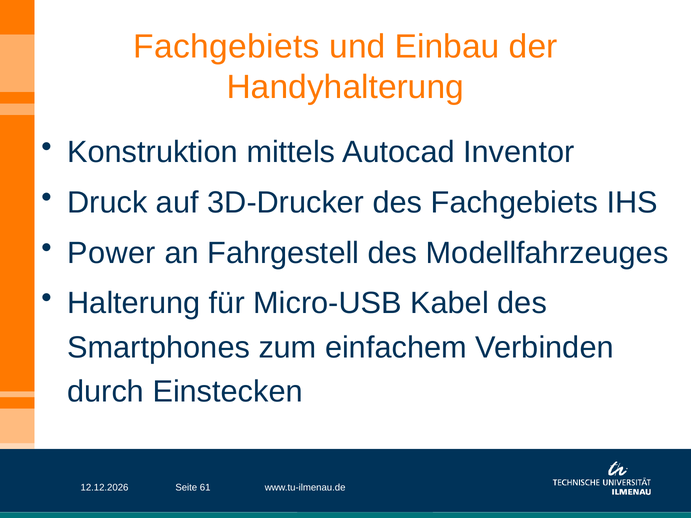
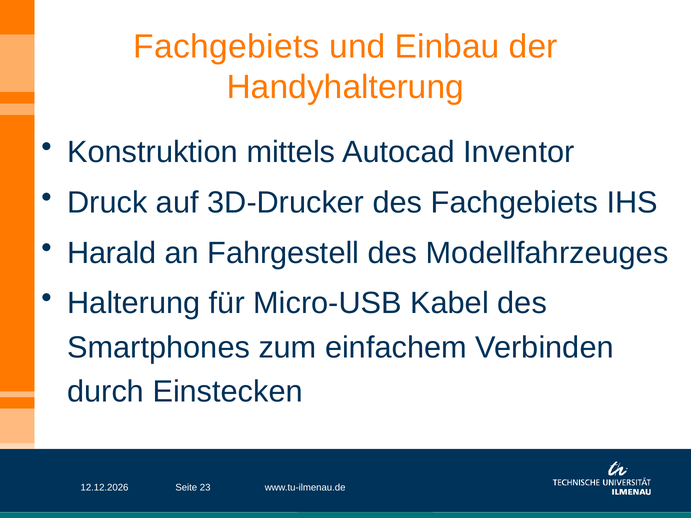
Power: Power -> Harald (112, 253)
61: 61 -> 23 (205, 488)
